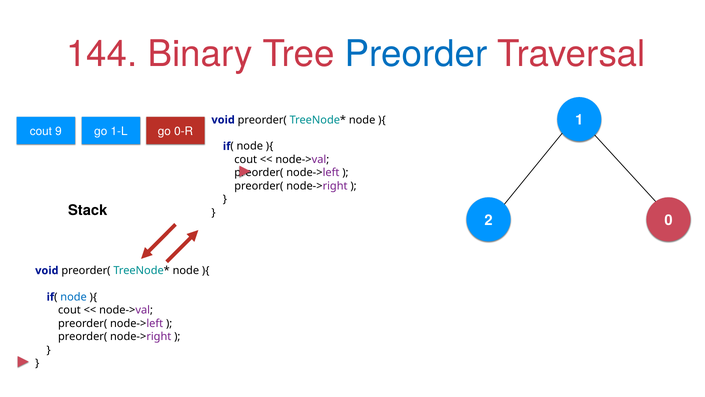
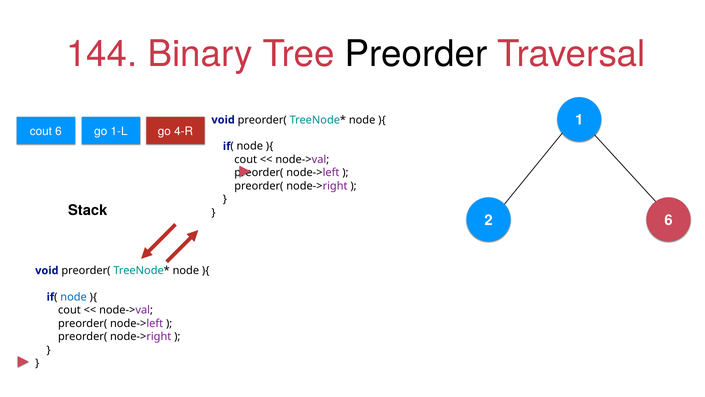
Preorder colour: blue -> black (416, 54)
cout 9: 9 -> 6 (58, 131)
0-R: 0-R -> 4-R (184, 131)
2 0: 0 -> 6 (668, 220)
